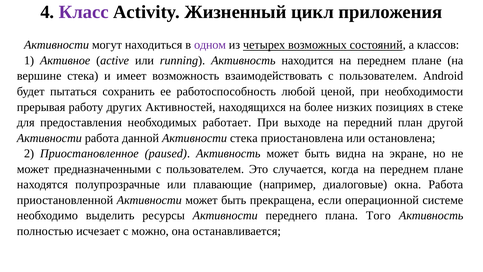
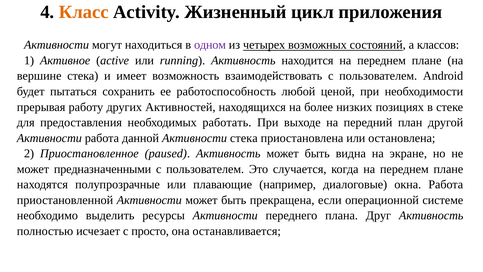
Класс colour: purple -> orange (84, 12)
работает: работает -> работать (227, 122)
Того: Того -> Друг (378, 215)
можно: можно -> просто (150, 231)
